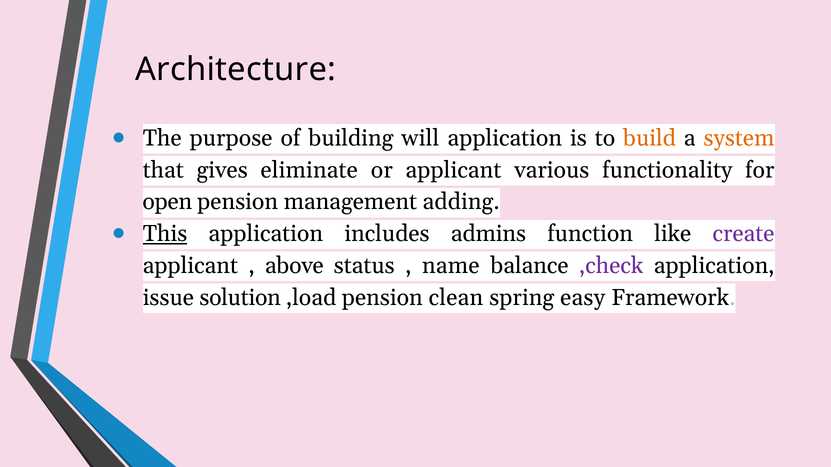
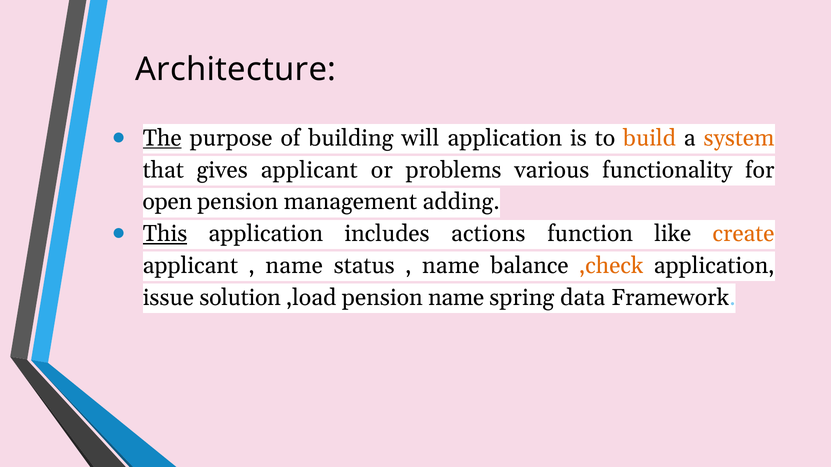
The underline: none -> present (162, 138)
gives eliminate: eliminate -> applicant (309, 170)
or applicant: applicant -> problems (454, 170)
admins: admins -> actions (488, 234)
create colour: purple -> orange (744, 234)
above: above -> name (294, 266)
,check colour: purple -> orange (611, 266)
pension clean: clean -> name (456, 298)
easy: easy -> data (583, 298)
